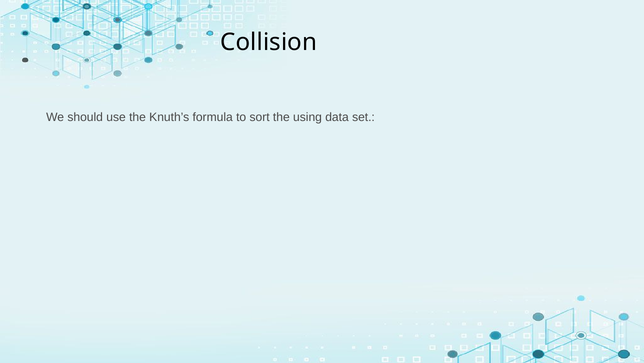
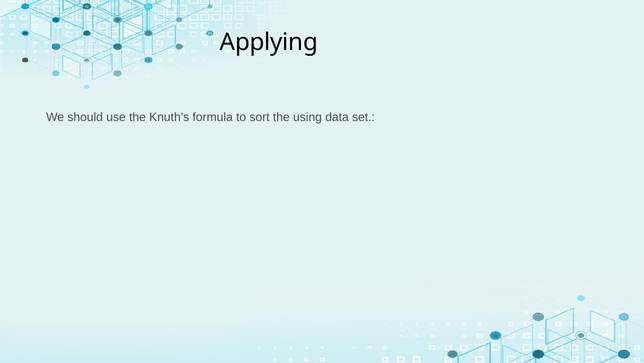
Collision: Collision -> Applying (269, 42)
